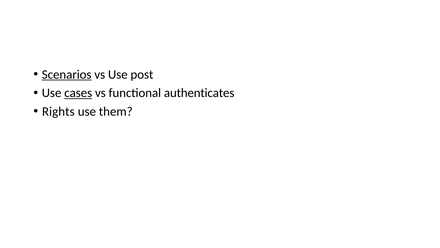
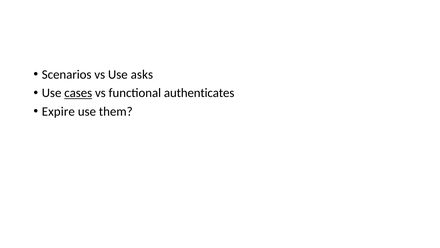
Scenarios underline: present -> none (67, 74)
post: post -> asks (142, 74)
Rights: Rights -> Expire (58, 111)
